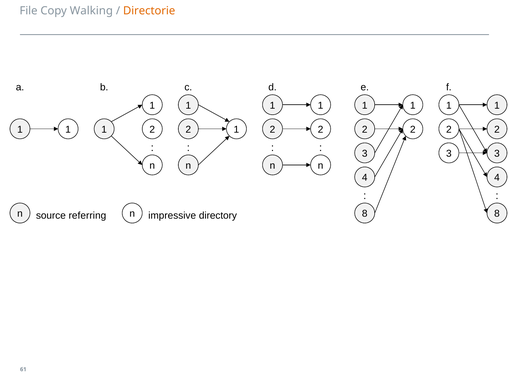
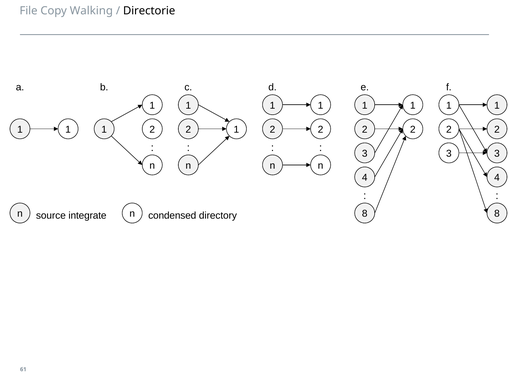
Directorie colour: orange -> black (149, 11)
referring: referring -> integrate (87, 216)
impressive: impressive -> condensed (172, 216)
